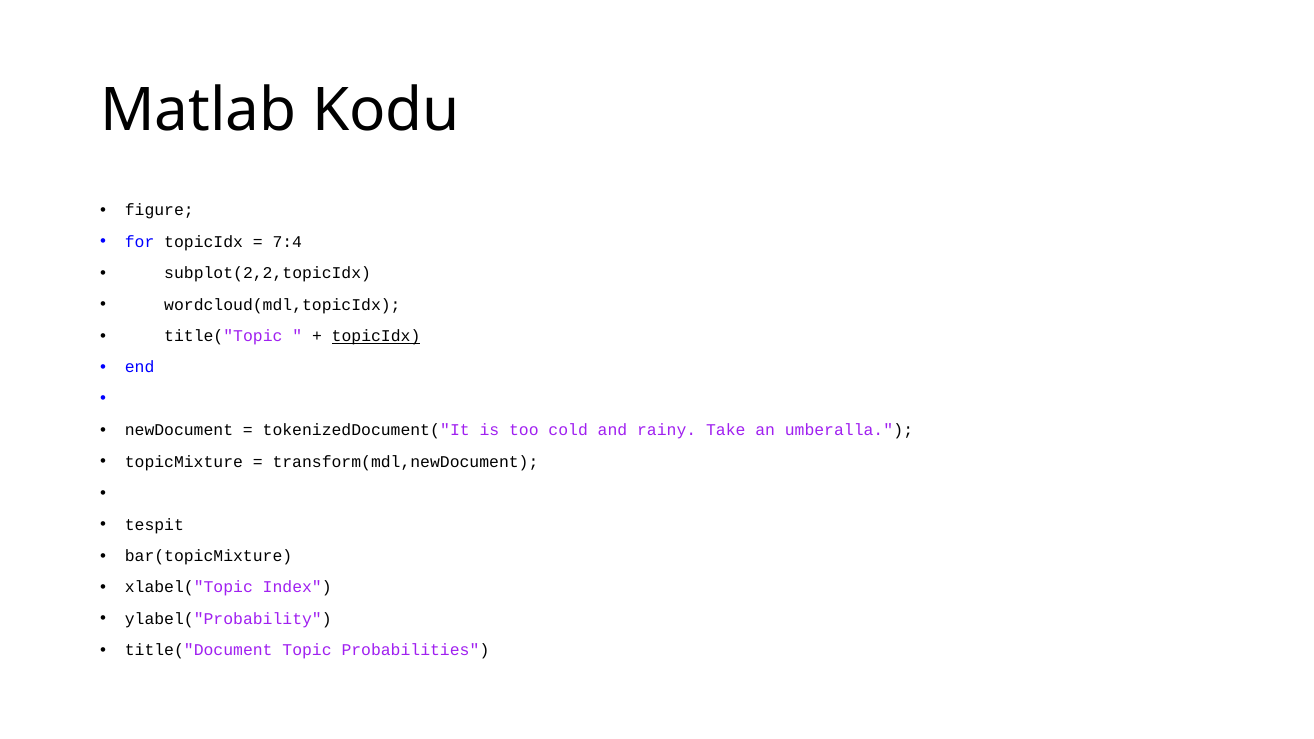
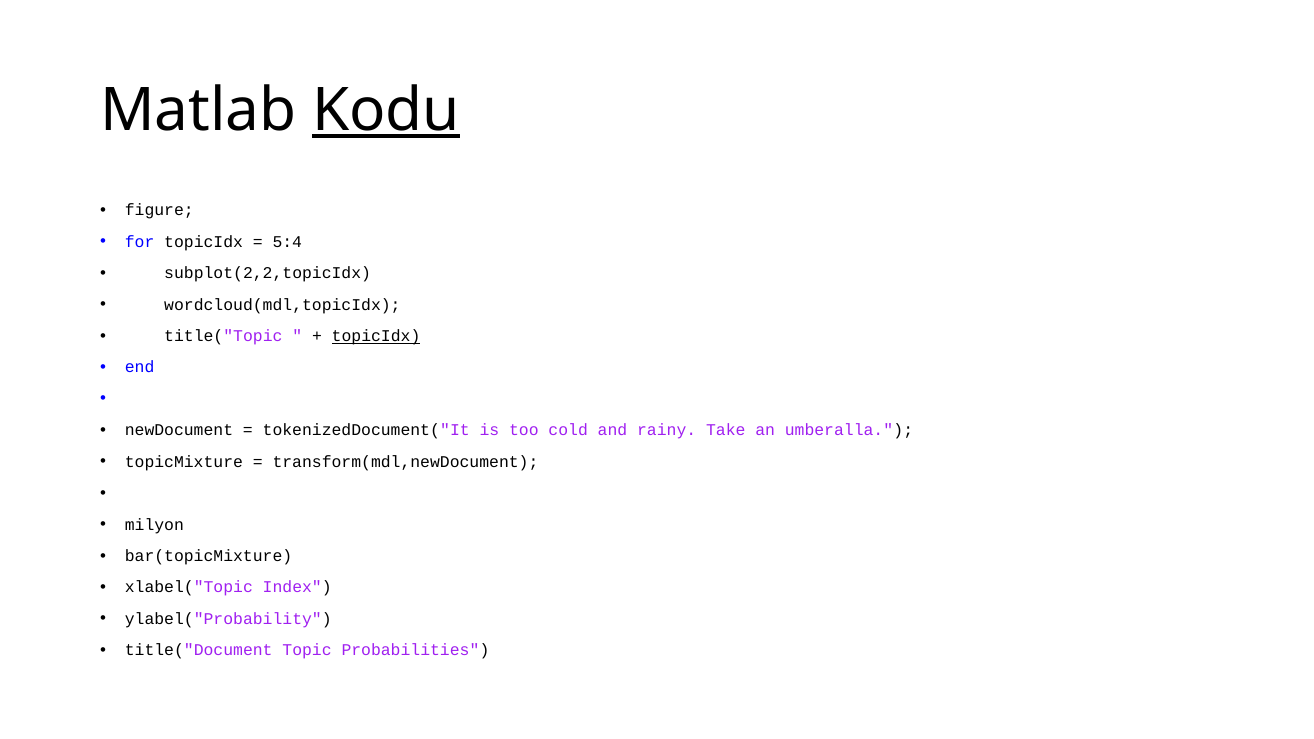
Kodu underline: none -> present (386, 110)
7:4: 7:4 -> 5:4 (287, 242)
tespit: tespit -> milyon (154, 525)
